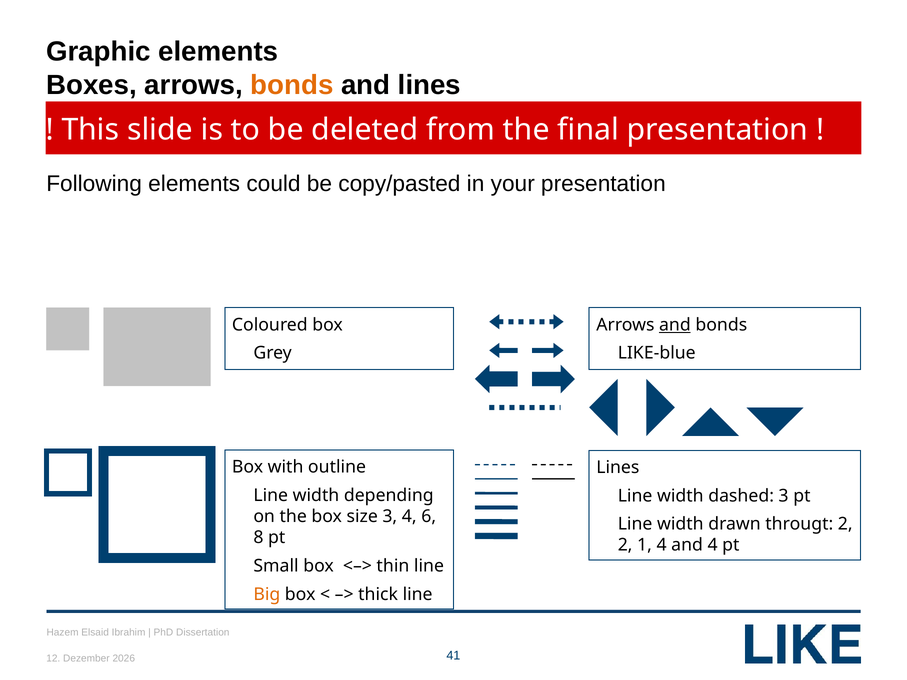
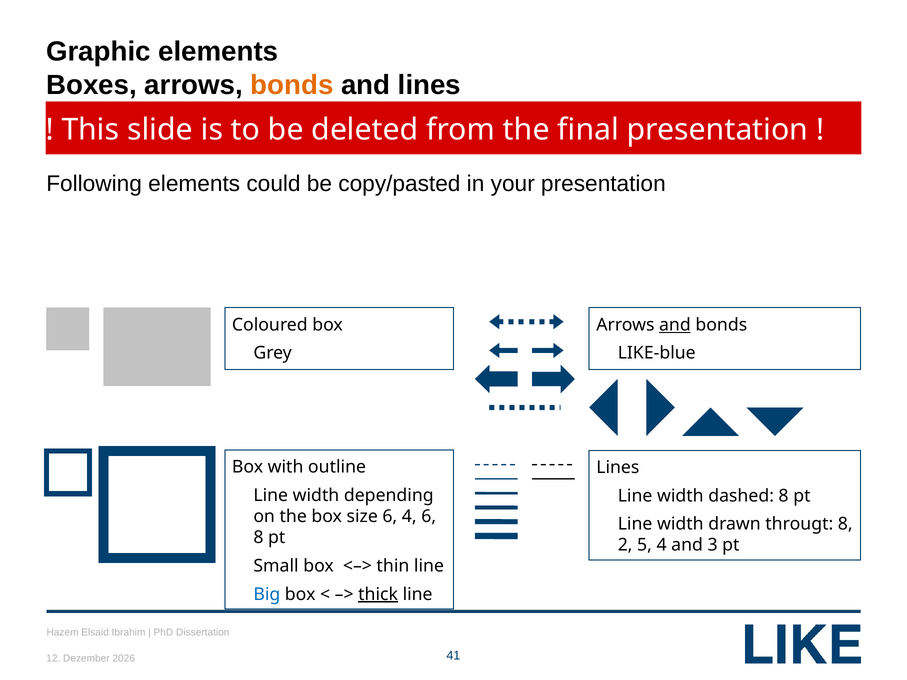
dashed 3: 3 -> 8 (784, 496)
size 3: 3 -> 6 (390, 517)
througt 2: 2 -> 8 (845, 524)
1: 1 -> 5 (645, 545)
and 4: 4 -> 3 (713, 545)
Big colour: orange -> blue (267, 594)
thick underline: none -> present (378, 594)
